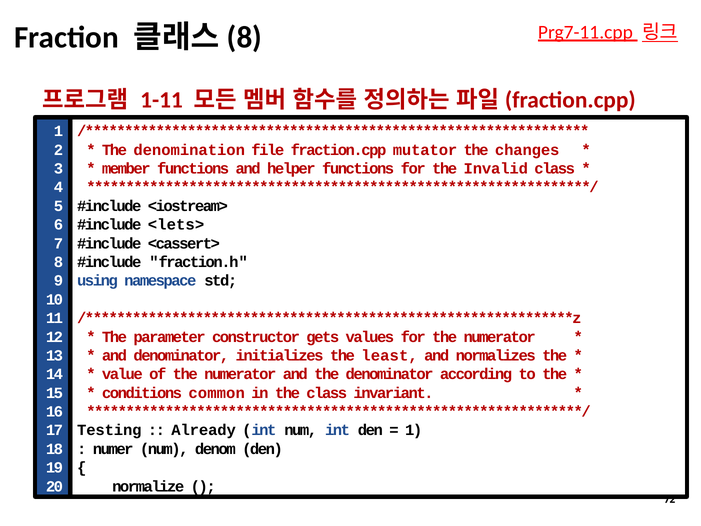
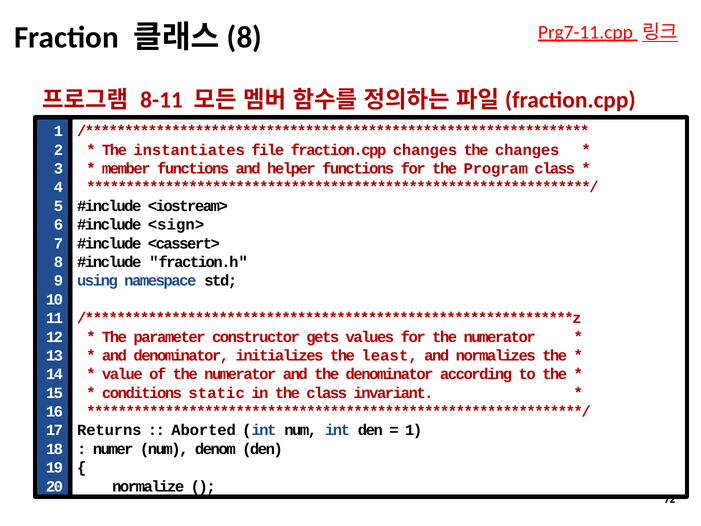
1-11: 1-11 -> 8-11 (161, 100)
denomination: denomination -> instantiates (189, 150)
fraction.cpp mutator: mutator -> changes (425, 150)
Invalid: Invalid -> Program (496, 169)
<lets>: <lets> -> <sign> (176, 225)
common: common -> static (217, 393)
Testing: Testing -> Returns (109, 430)
Already: Already -> Aborted (204, 430)
